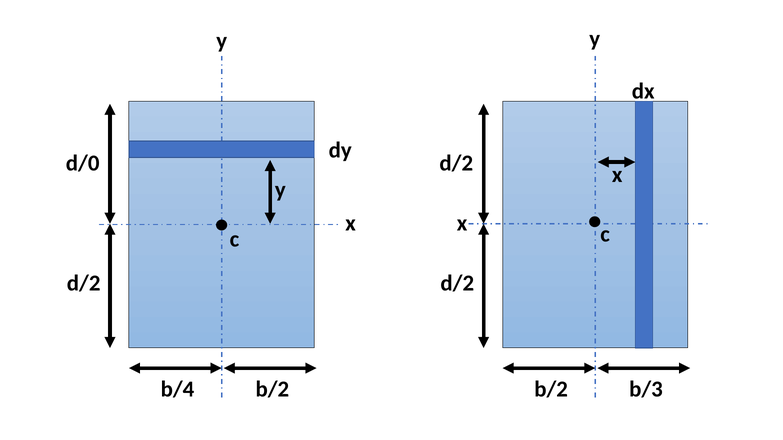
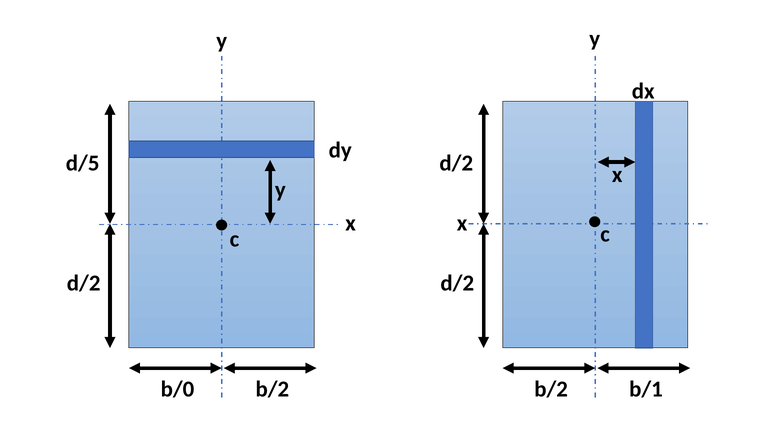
d/0: d/0 -> d/5 (83, 164)
b/4: b/4 -> b/0 (177, 389)
b/3: b/3 -> b/1 (646, 389)
